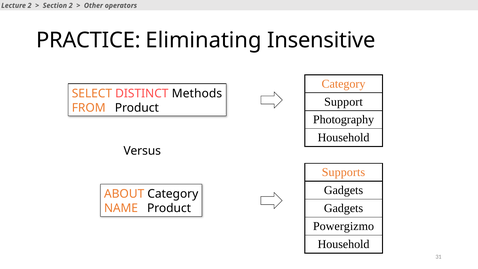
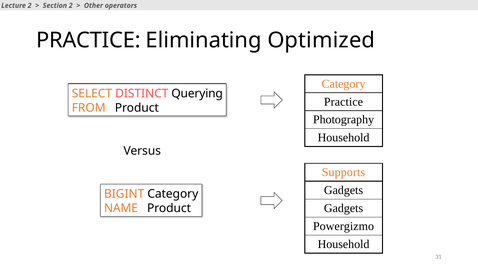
Insensitive: Insensitive -> Optimized (321, 40)
Methods: Methods -> Querying (197, 93)
Support: Support -> Practice (344, 102)
ABOUT: ABOUT -> BIGINT (124, 194)
